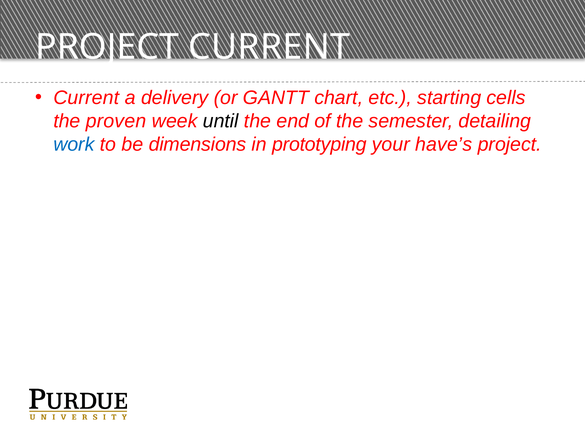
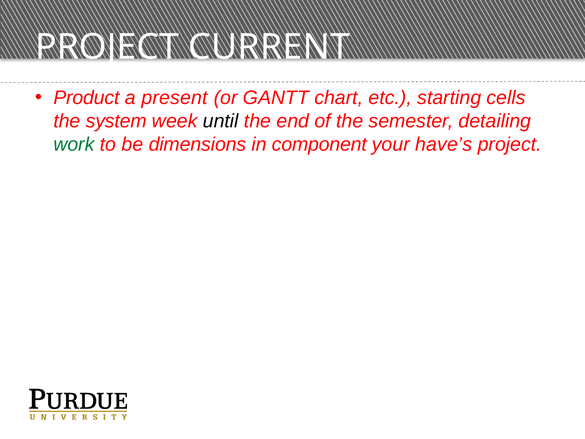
Current: Current -> Product (86, 98)
delivery: delivery -> present (175, 98)
proven: proven -> system (116, 121)
work colour: blue -> green (74, 144)
prototyping: prototyping -> component (319, 144)
